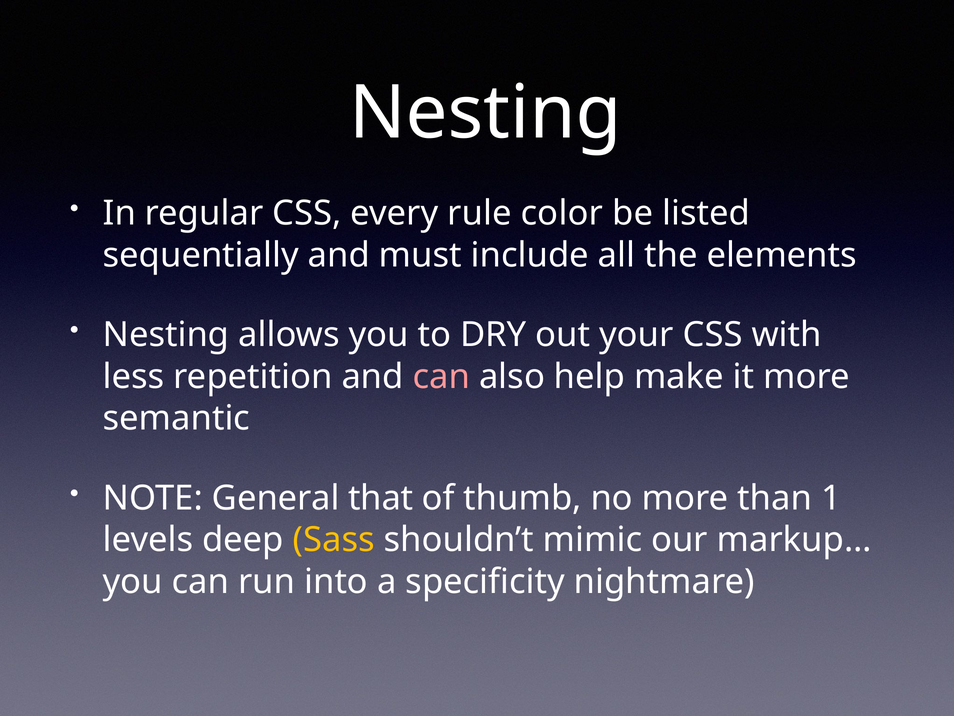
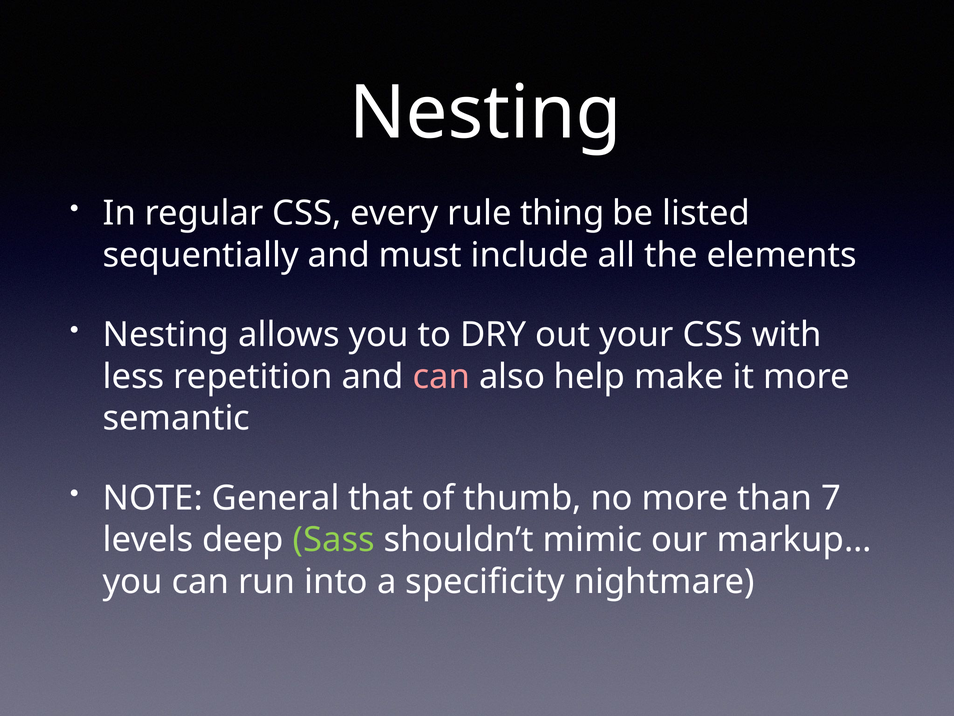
color: color -> thing (562, 213)
1: 1 -> 7 (831, 498)
Sass colour: yellow -> light green (334, 540)
